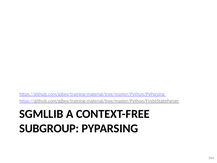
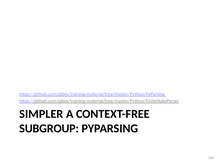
SGMLLIB: SGMLLIB -> SIMPLER (41, 114)
